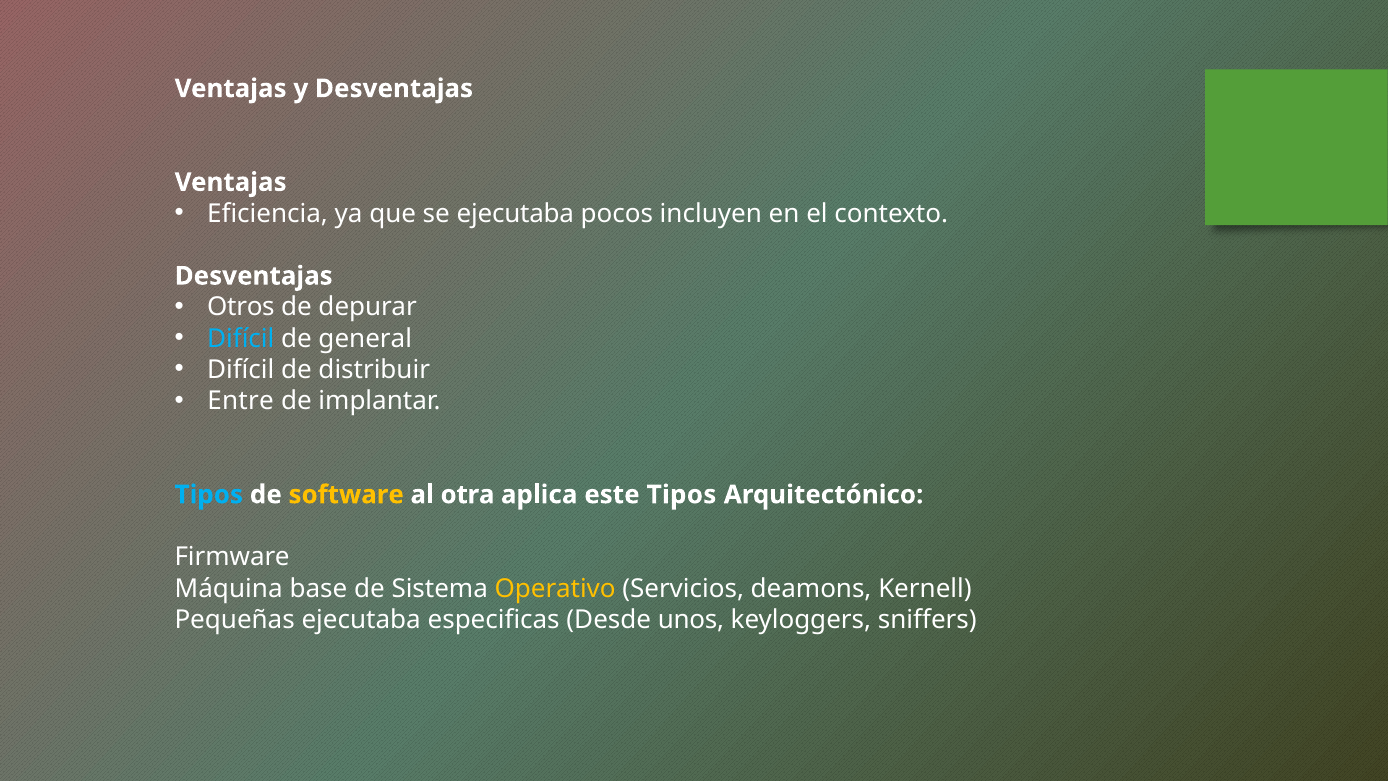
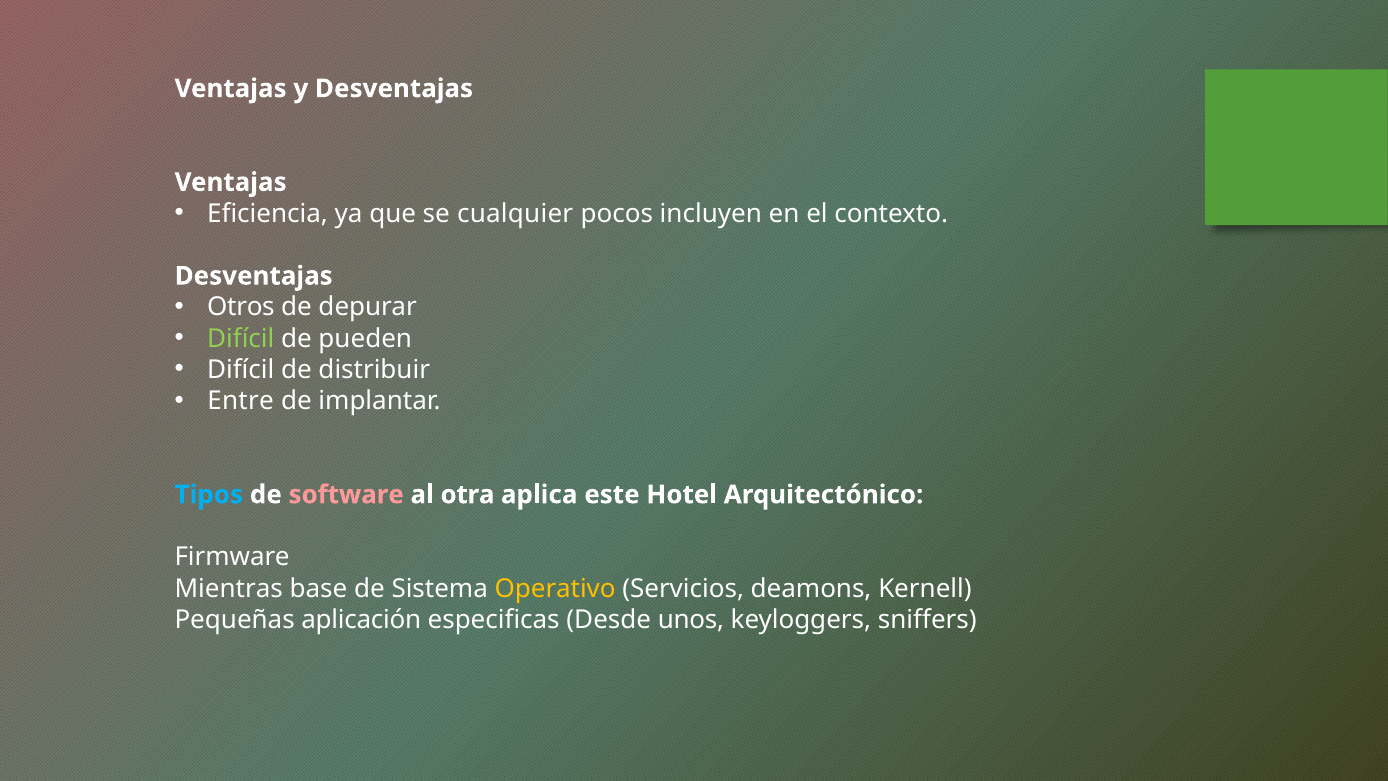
se ejecutaba: ejecutaba -> cualquier (515, 213)
Difícil colour: light blue -> light green (241, 338)
general: general -> pueden (365, 338)
software colour: yellow -> pink (346, 495)
este Tipos: Tipos -> Hotel (682, 495)
Máquina: Máquina -> Mientras (229, 588)
Pequeñas ejecutaba: ejecutaba -> aplicación (361, 619)
